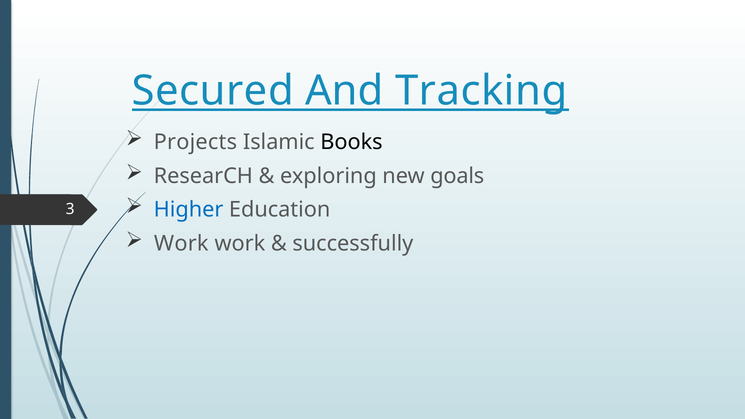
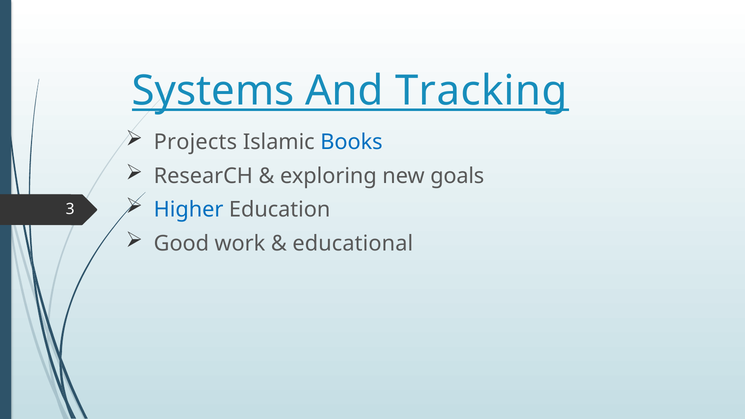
Secured: Secured -> Systems (213, 91)
Books colour: black -> blue (352, 142)
Work: Work -> Good (181, 244)
successfully: successfully -> educational (353, 244)
